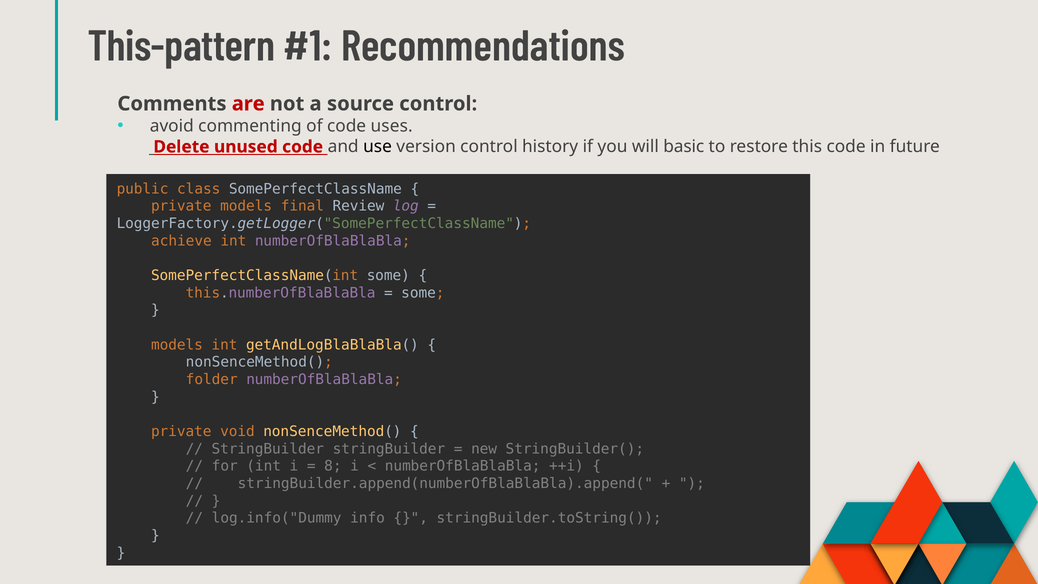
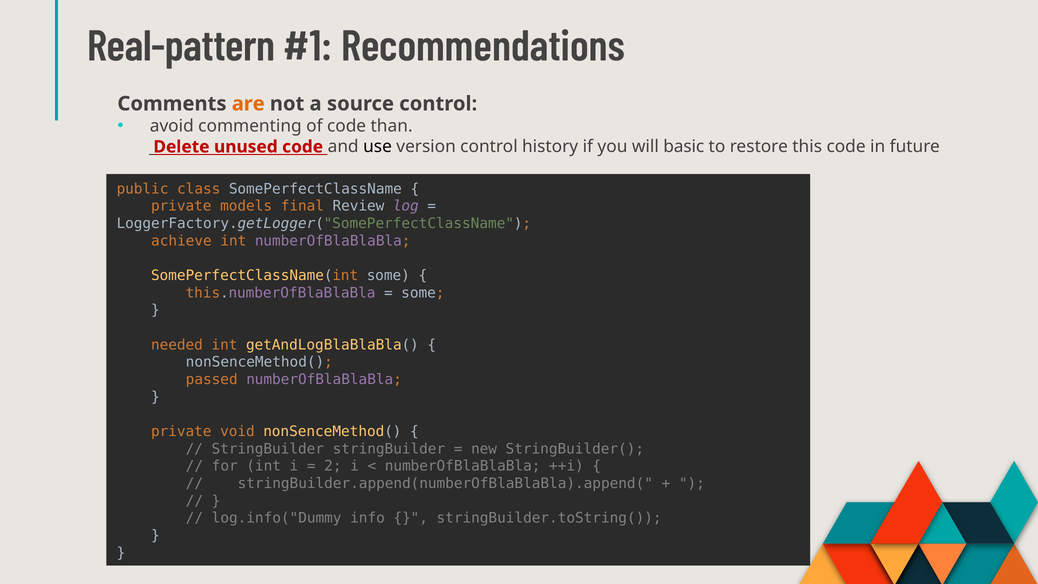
This-pattern: This-pattern -> Real-pattern (181, 46)
are colour: red -> orange (248, 104)
uses: uses -> than (392, 126)
models: models -> needed (177, 345)
folder: folder -> passed (212, 379)
8: 8 -> 2 (333, 466)
